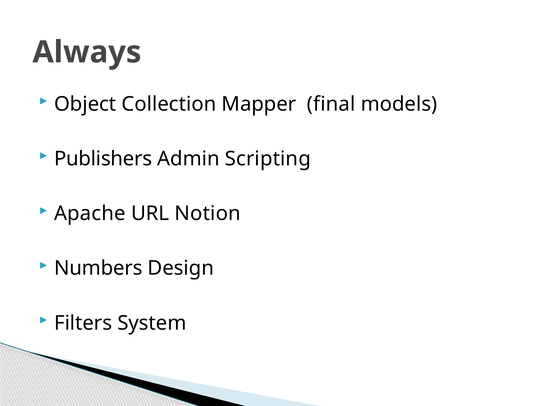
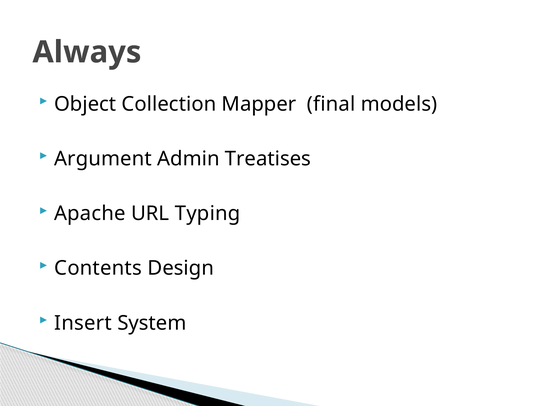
Publishers: Publishers -> Argument (103, 159)
Scripting: Scripting -> Treatises (268, 159)
Notion: Notion -> Typing (208, 214)
Numbers: Numbers -> Contents (98, 269)
Filters: Filters -> Insert (83, 323)
